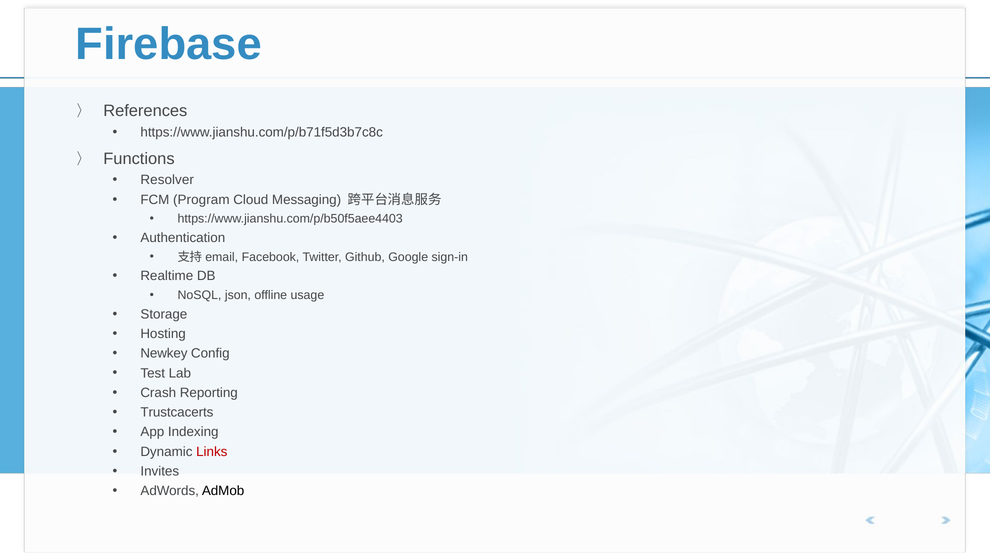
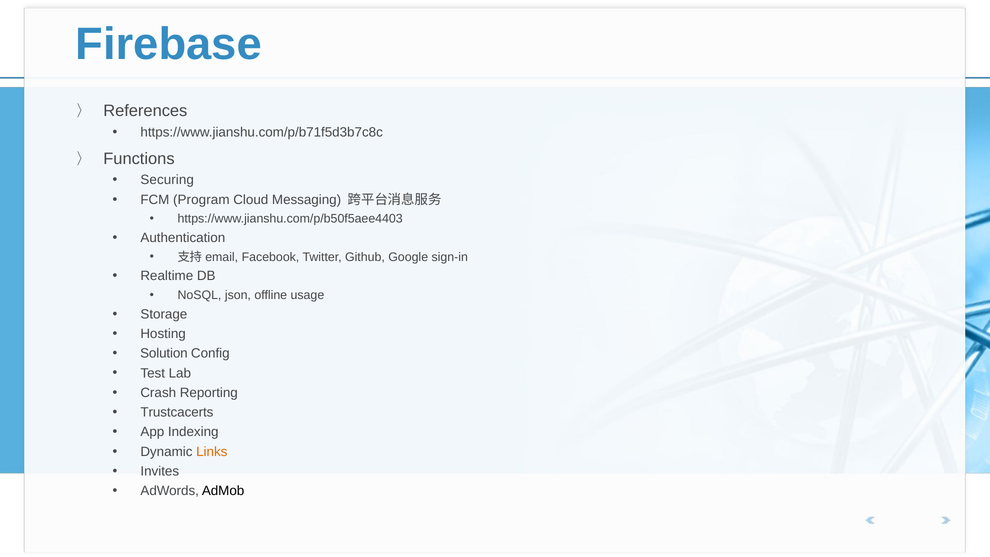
Resolver: Resolver -> Securing (167, 180)
Newkey: Newkey -> Solution (164, 353)
Links colour: red -> orange (212, 452)
